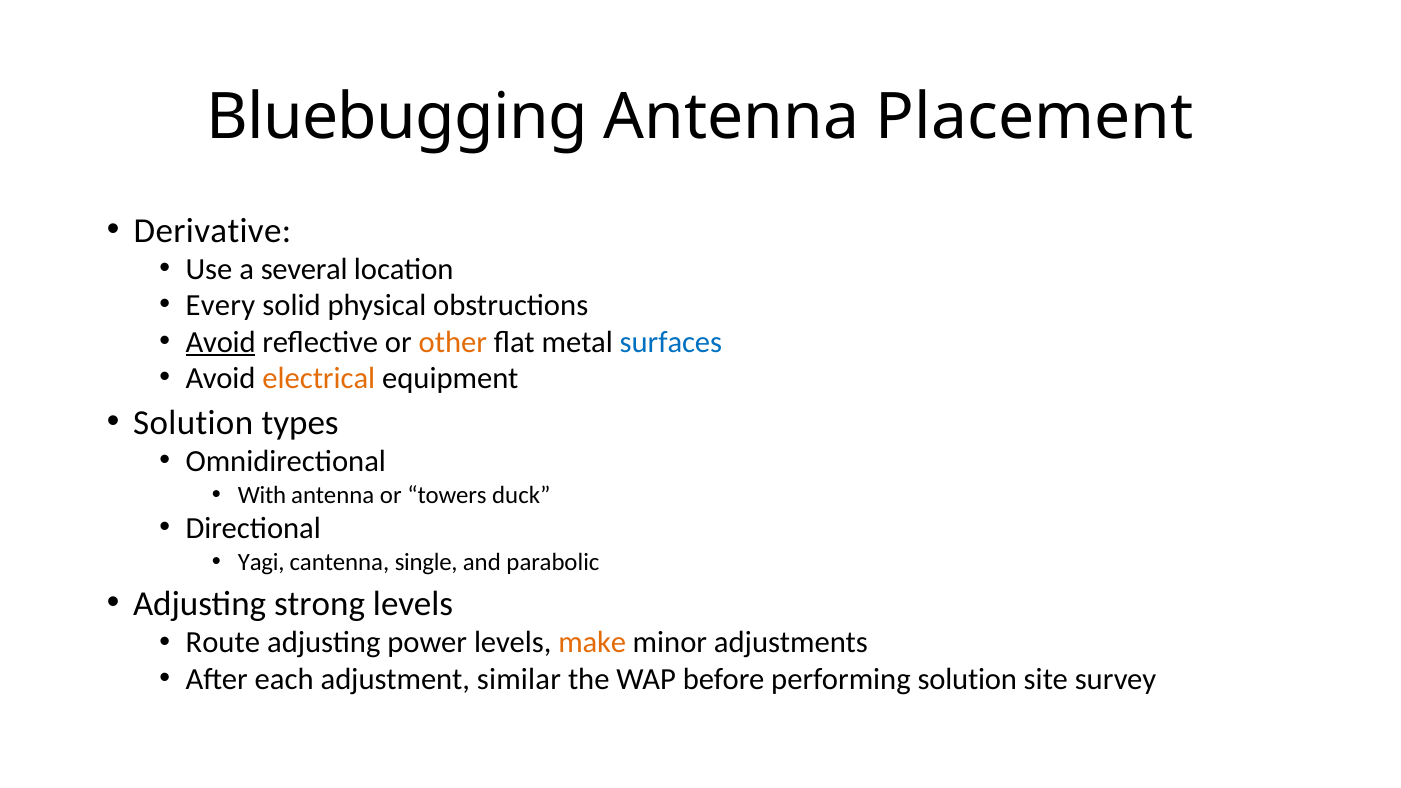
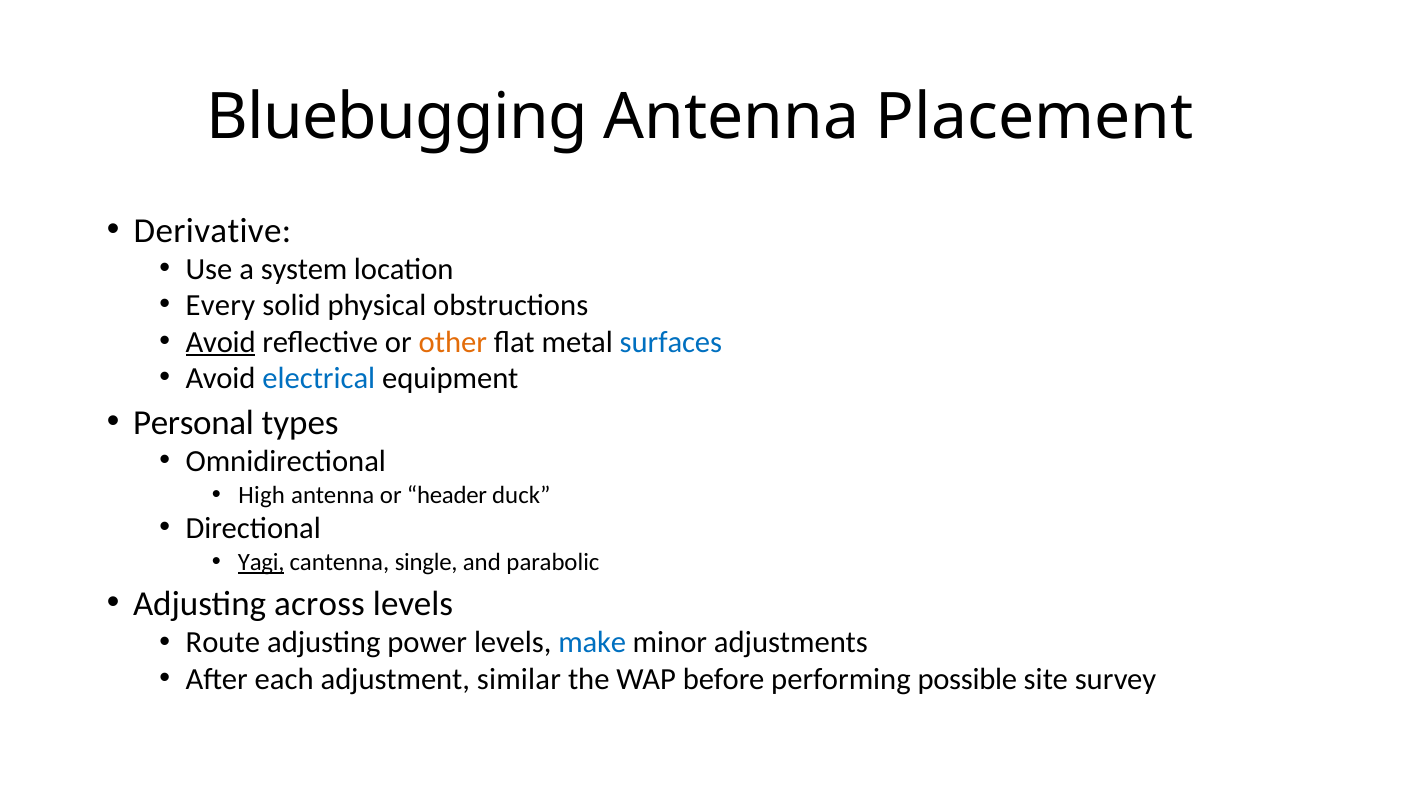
several: several -> system (304, 269)
electrical colour: orange -> blue (319, 378)
Solution: Solution -> Personal (194, 423)
With: With -> High (262, 496)
towers: towers -> header (447, 496)
Yagi underline: none -> present (261, 562)
strong: strong -> across (319, 604)
make colour: orange -> blue (592, 643)
performing solution: solution -> possible (967, 679)
